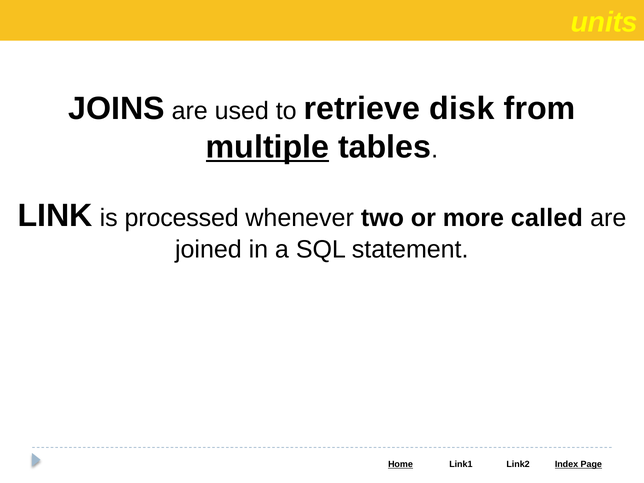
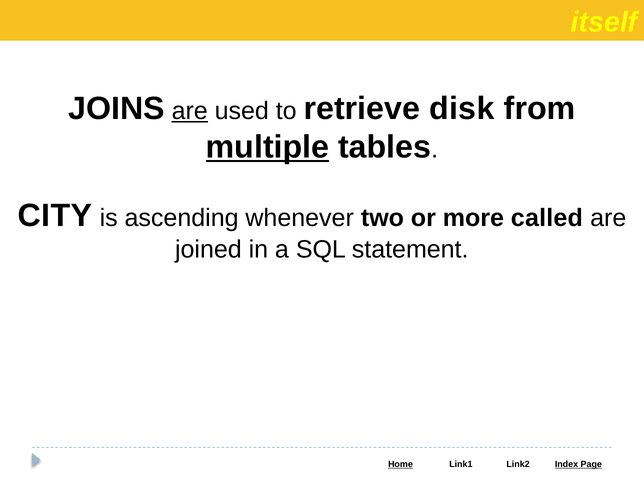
units: units -> itself (604, 22)
are underline: none -> present (190, 111)
LINK: LINK -> CITY (55, 216)
processed: processed -> ascending (182, 218)
